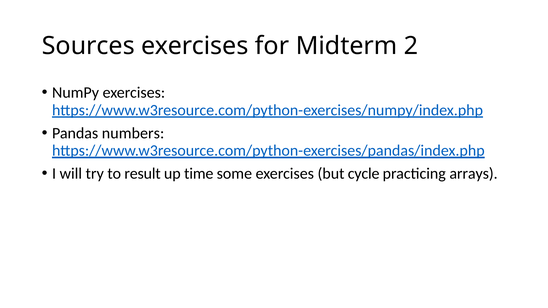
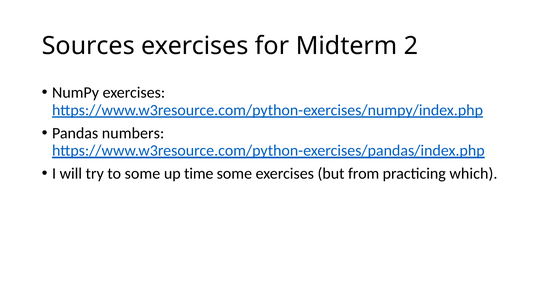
to result: result -> some (142, 174)
cycle: cycle -> from (364, 174)
arrays: arrays -> which (473, 174)
